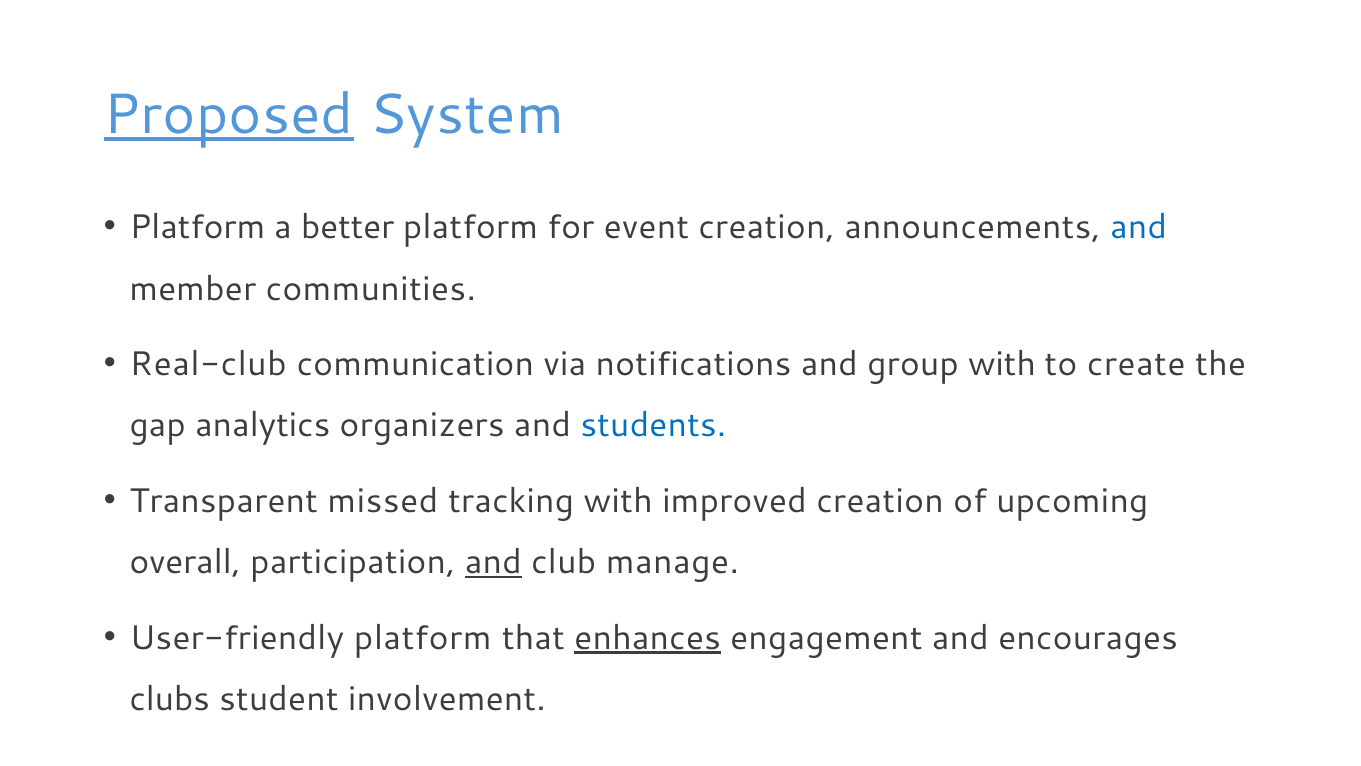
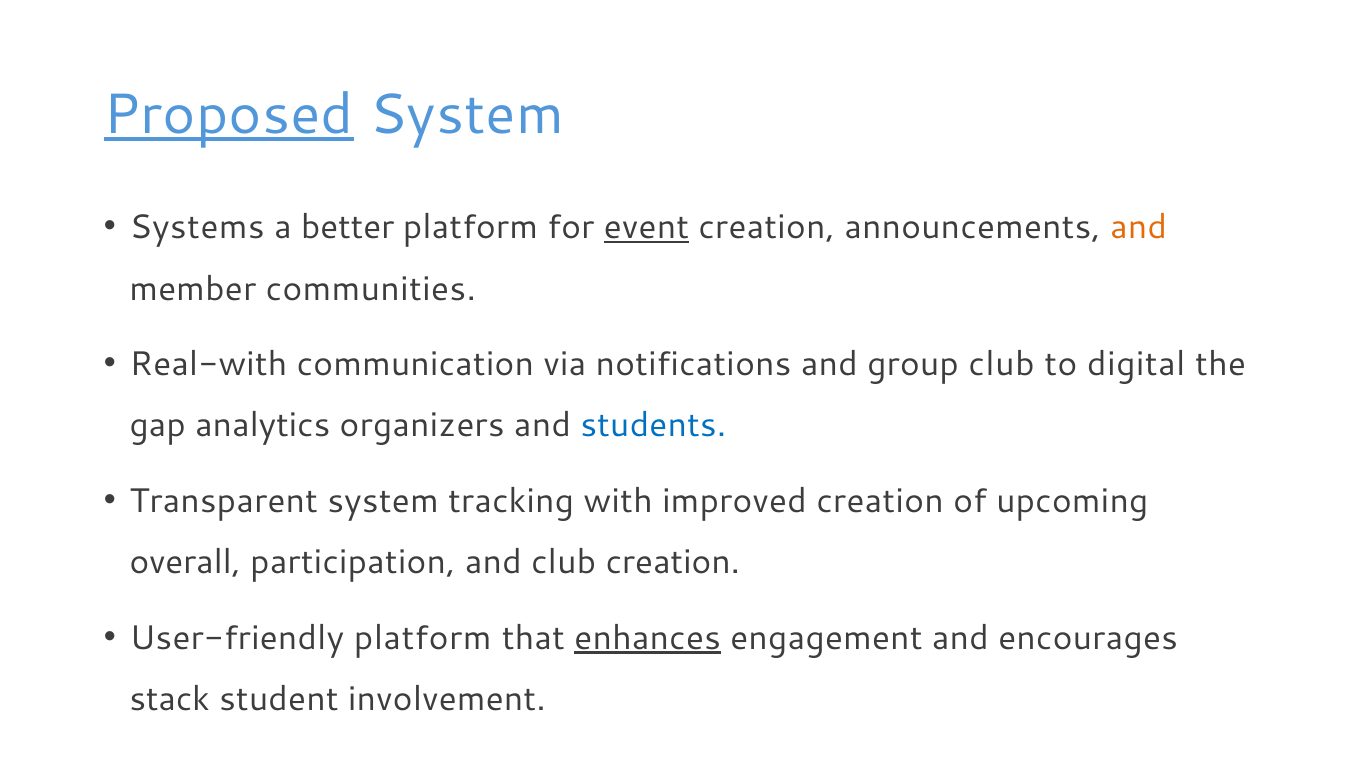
Platform: Platform -> Systems (197, 227)
event underline: none -> present (646, 227)
and colour: blue -> orange (1139, 227)
Real-club: Real-club -> Real-with (208, 364)
group with: with -> club (1002, 364)
create: create -> digital (1136, 364)
Transparent missed: missed -> system (383, 501)
and underline: present -> none (493, 562)
club manage: manage -> creation (673, 562)
clubs: clubs -> stack (170, 699)
